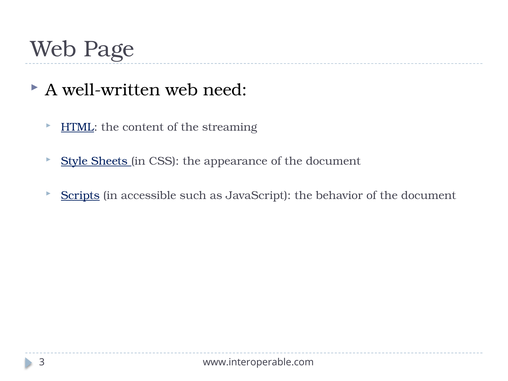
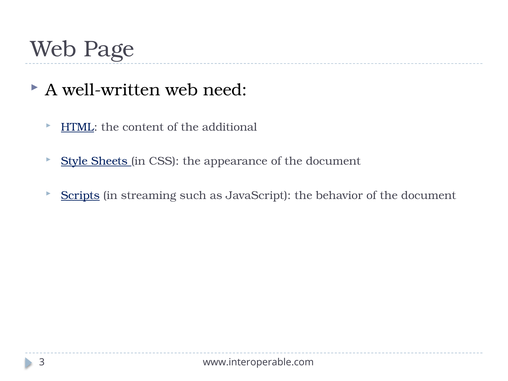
streaming: streaming -> additional (230, 127)
accessible: accessible -> streaming (149, 195)
